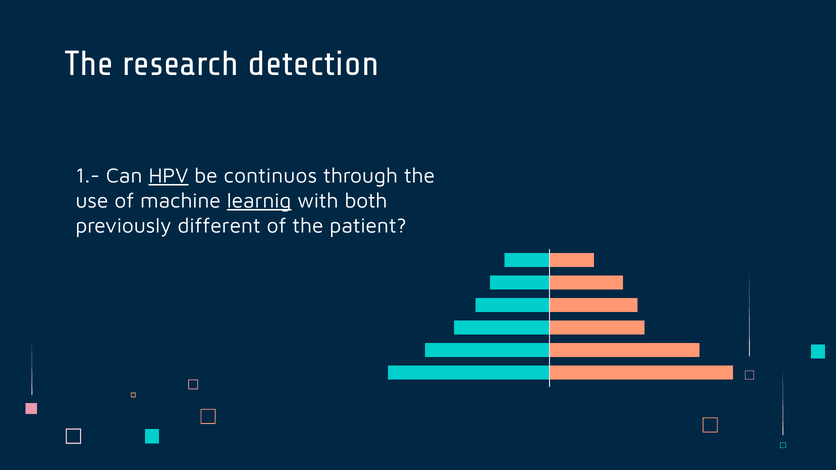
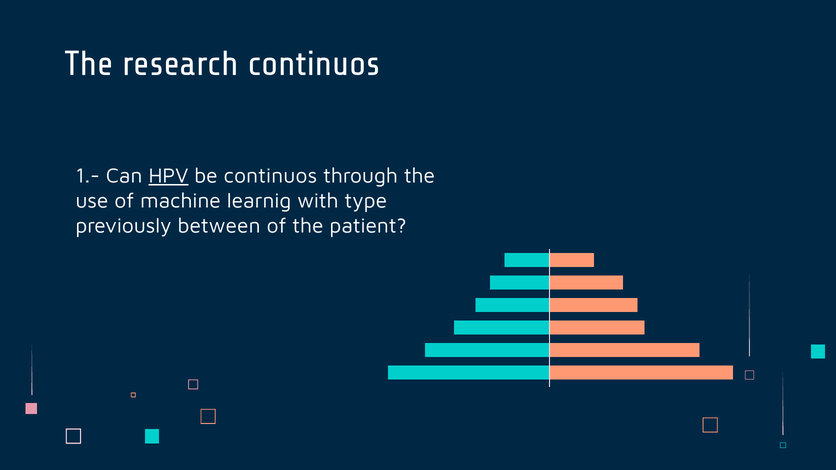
research detection: detection -> continuos (314, 64)
learnig underline: present -> none (259, 201)
both: both -> type (366, 201)
different: different -> between (219, 226)
